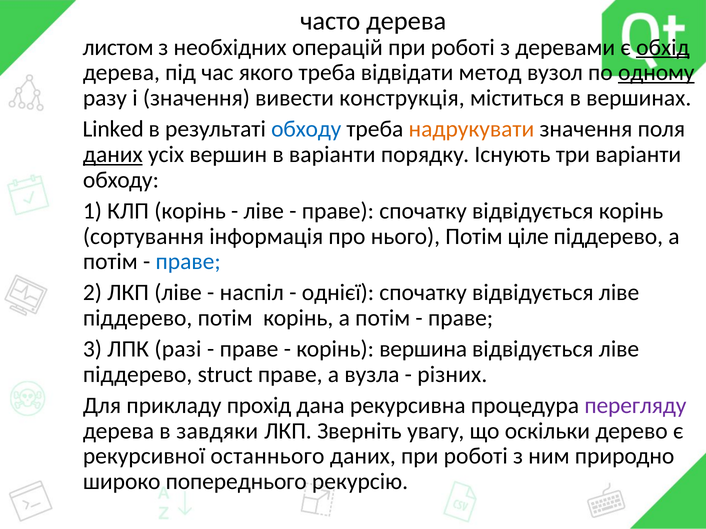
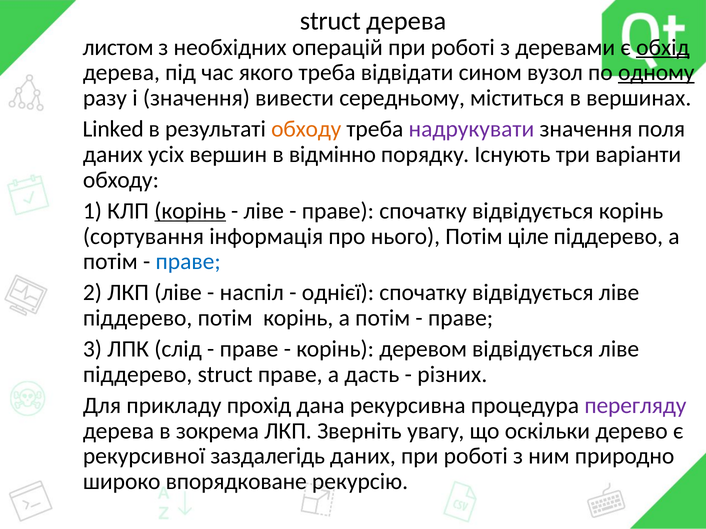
часто: часто -> struct (330, 21)
метод: метод -> сином (490, 73)
конструкція: конструкція -> середньому (402, 98)
обходу colour: blue -> orange (306, 129)
надрукувати colour: orange -> purple (471, 129)
даних underline: present -> none (113, 155)
в варіанти: варіанти -> відмінно (332, 155)
корінь underline: none -> present (190, 211)
разі: разі -> слід (178, 349)
вершина: вершина -> деревом (423, 349)
вузла: вузла -> дасть (372, 375)
завдяки: завдяки -> зокрема (217, 431)
останнього: останнього -> заздалегідь (268, 457)
попереднього: попереднього -> впорядковане (236, 482)
